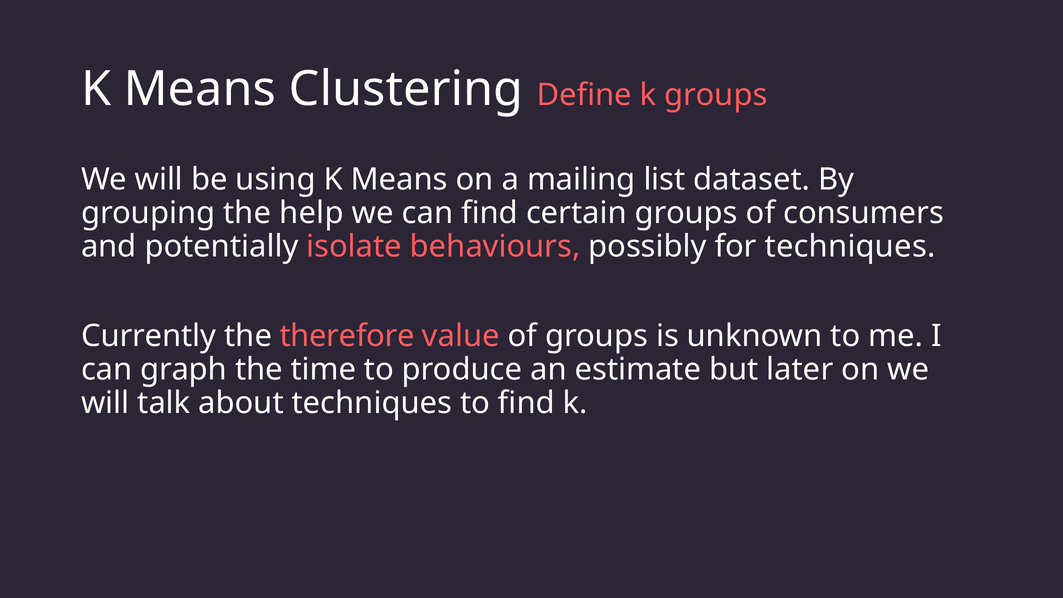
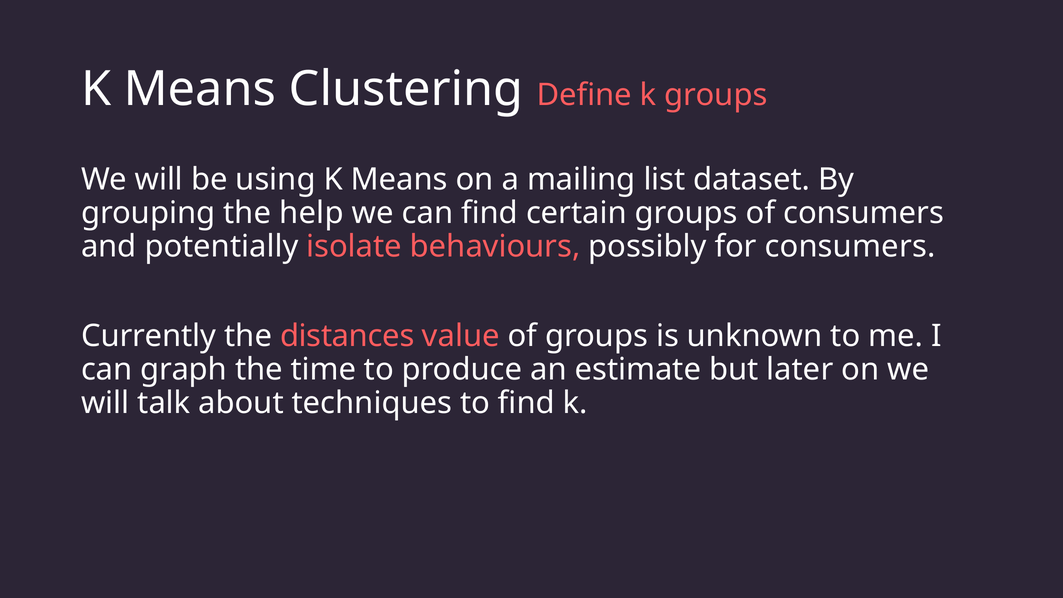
for techniques: techniques -> consumers (850, 247)
therefore: therefore -> distances (347, 336)
